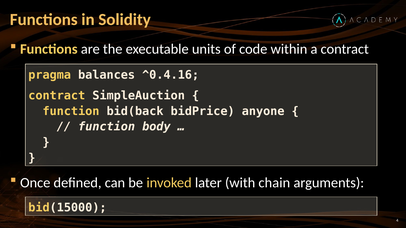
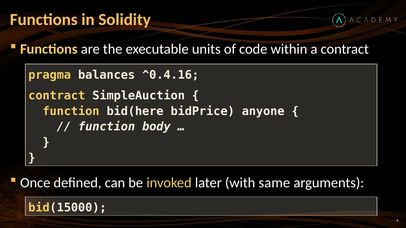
bid(back: bid(back -> bid(here (135, 111)
chain: chain -> same (274, 183)
